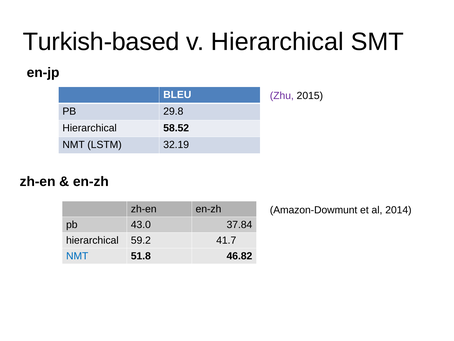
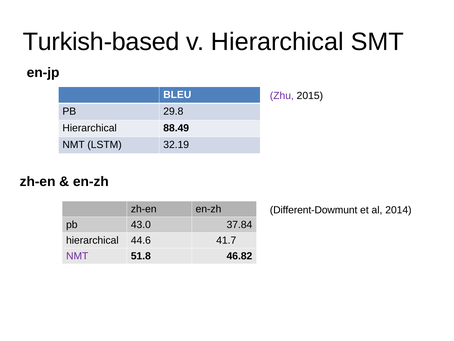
58.52: 58.52 -> 88.49 (176, 128)
Amazon-Dowmunt: Amazon-Dowmunt -> Different-Dowmunt (314, 210)
59.2: 59.2 -> 44.6 (141, 240)
NMT colour: blue -> purple (77, 256)
